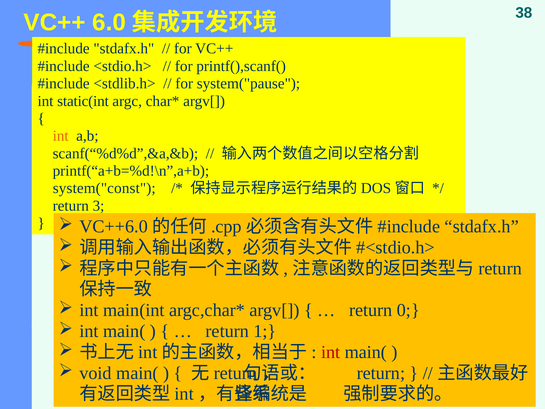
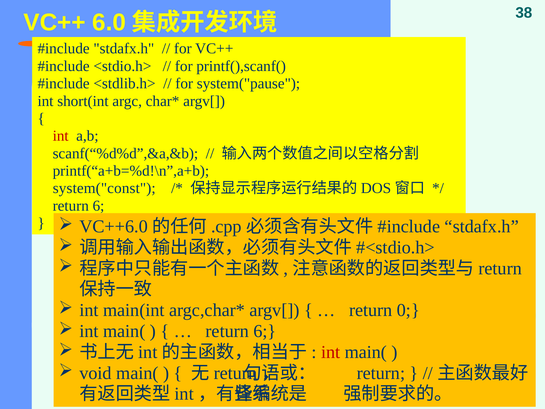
static(int: static(int -> short(int (83, 101)
int colour: orange -> red (61, 136)
3: 3 -> 6 (98, 206)
1: 1 -> 6 (265, 331)
